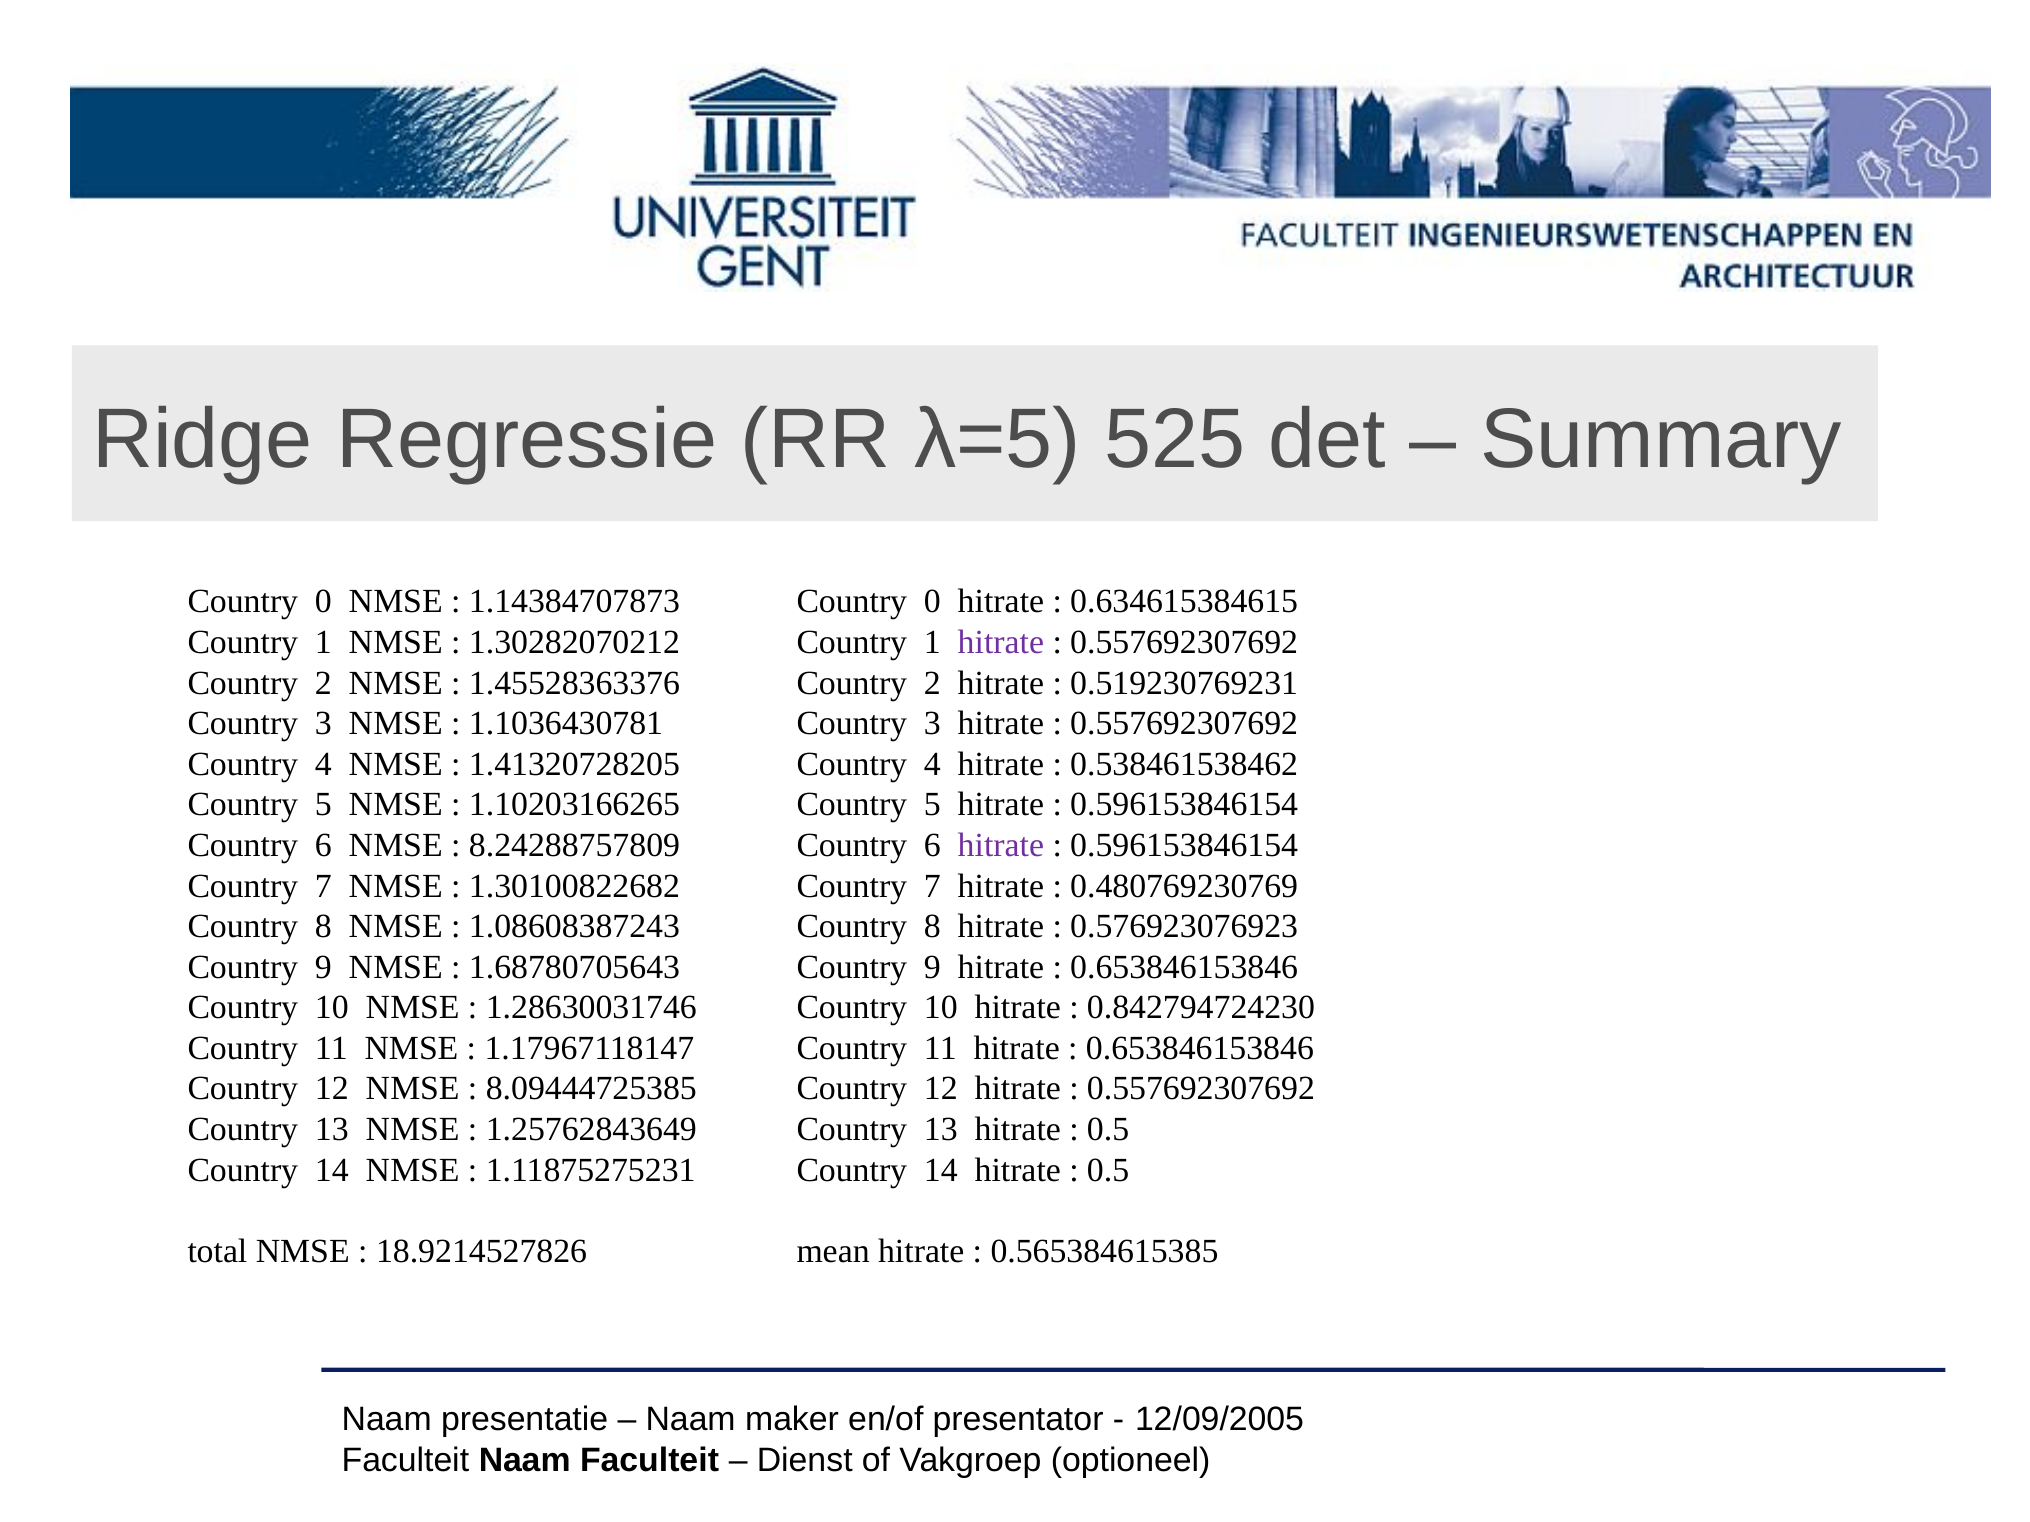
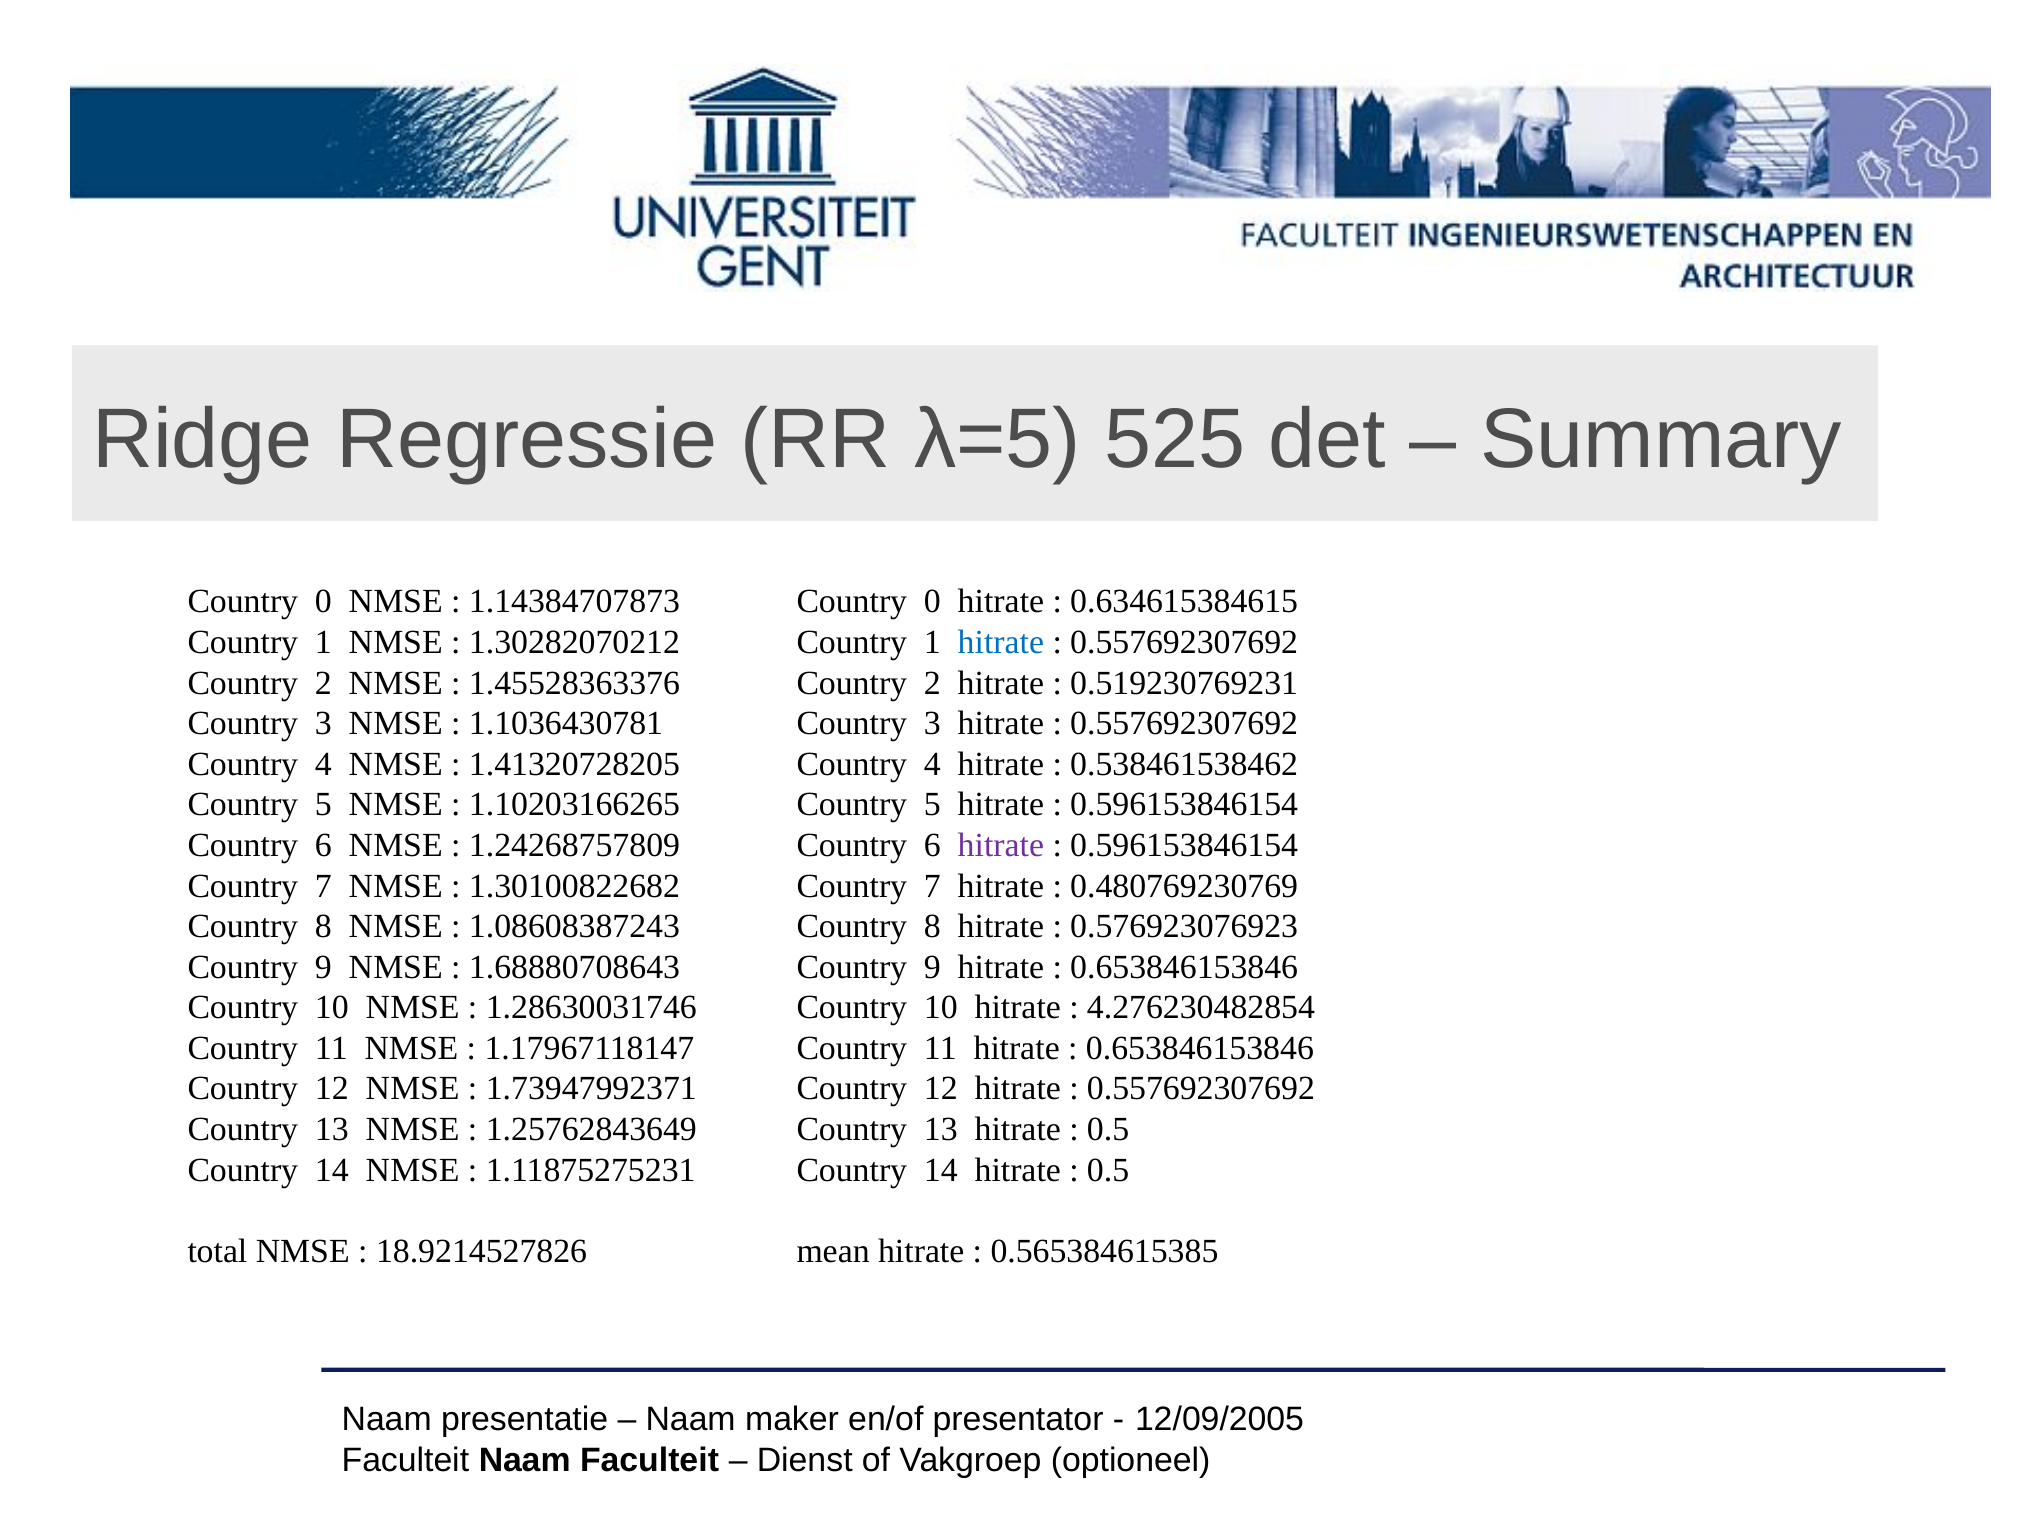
hitrate colour: purple -> blue (1001, 643)
8.24288757809: 8.24288757809 -> 1.24268757809 (574, 846)
1.68780705643: 1.68780705643 -> 1.68880708643 (574, 967)
0.842794724230: 0.842794724230 -> 4.276230482854 (1201, 1008)
8.09444725385: 8.09444725385 -> 1.73947992371 (591, 1089)
